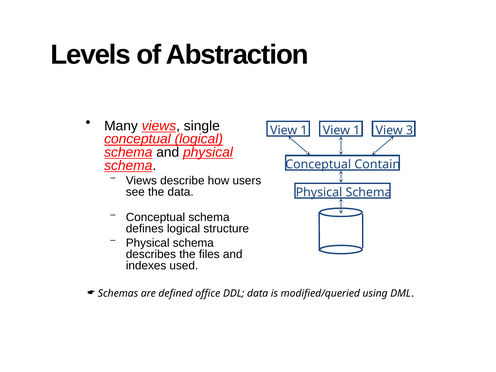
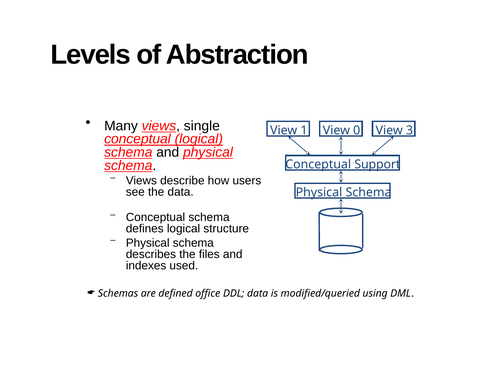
1 View 1: 1 -> 0 (357, 130)
Contain: Contain -> Support (377, 165)
